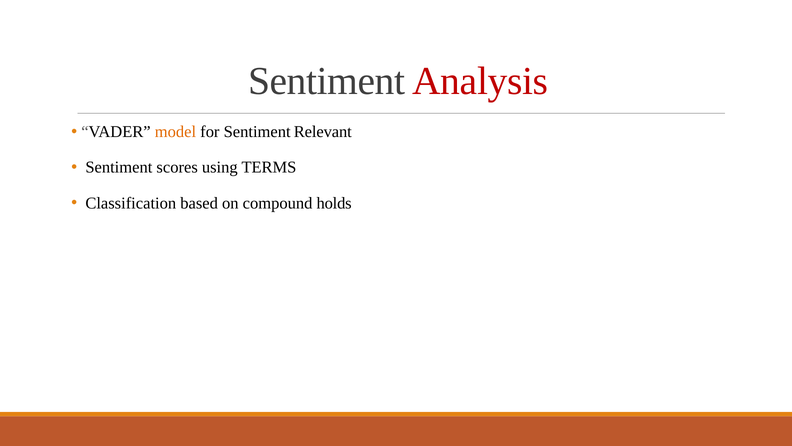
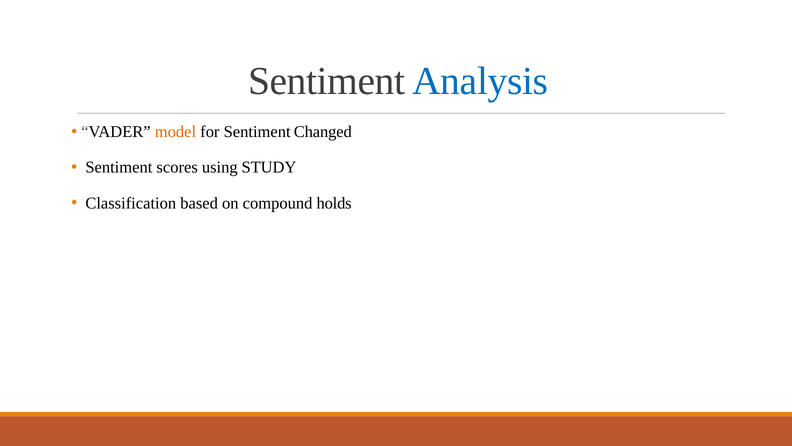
Analysis colour: red -> blue (480, 81)
Relevant: Relevant -> Changed (323, 132)
TERMS: TERMS -> STUDY (269, 167)
